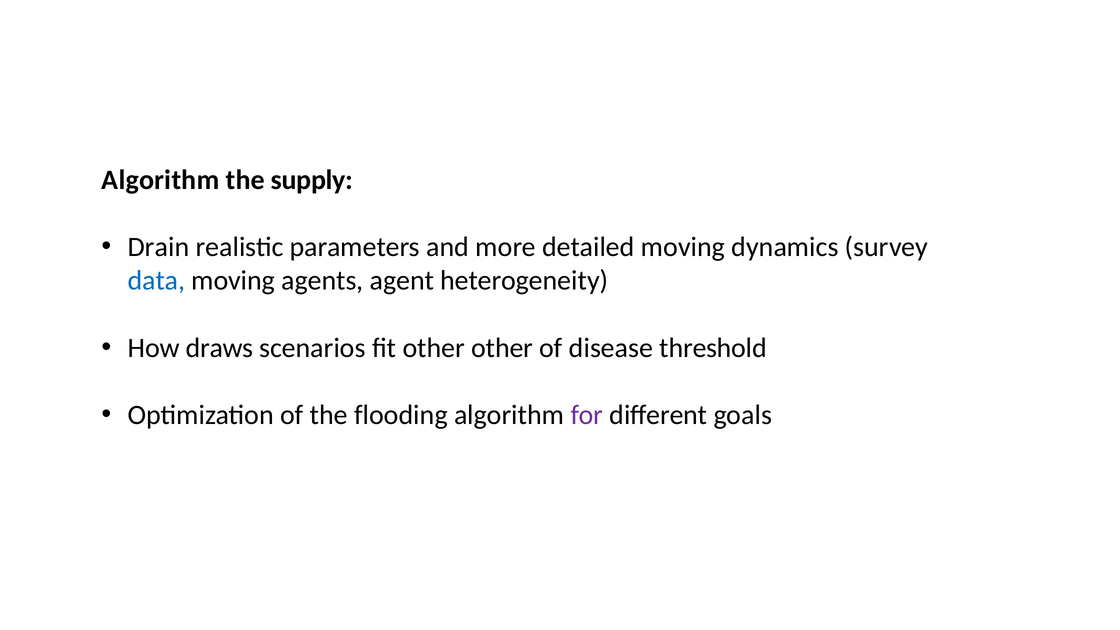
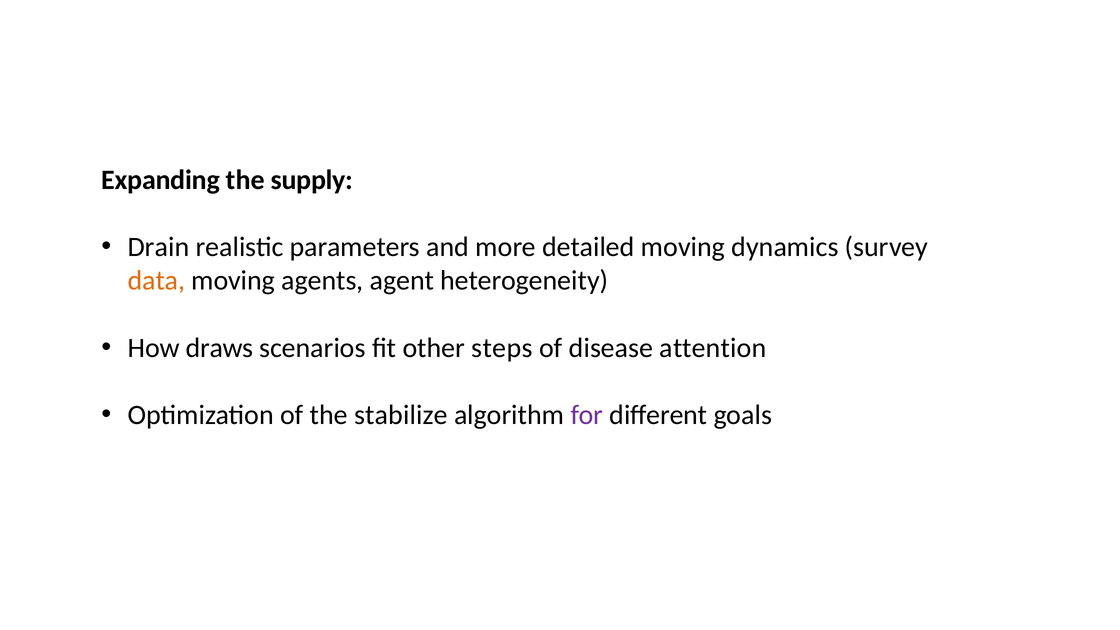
Algorithm: Algorithm -> Expanding (161, 180)
data colour: blue -> orange (156, 281)
other other: other -> steps (502, 348)
threshold: threshold -> attention (713, 348)
flooding: flooding -> stabilize (401, 415)
